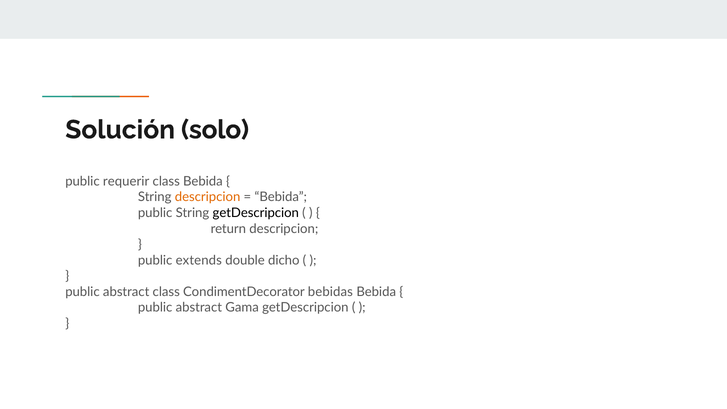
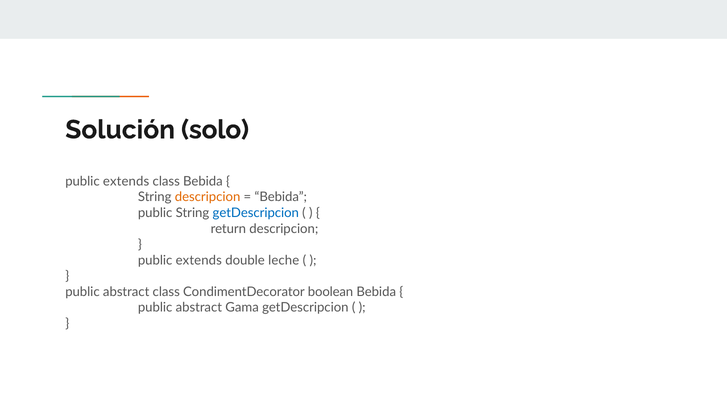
requerir: requerir -> extends (126, 181)
getDescripcion colour: black -> blue (256, 213)
dicho: dicho -> leche (284, 260)
bebidas: bebidas -> boolean (331, 292)
